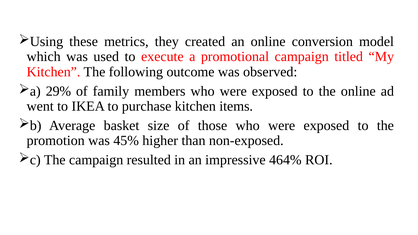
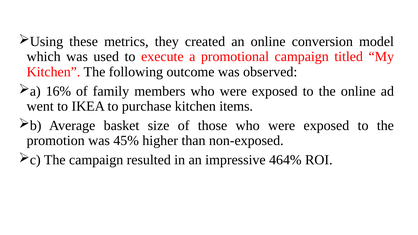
29%: 29% -> 16% (58, 91)
